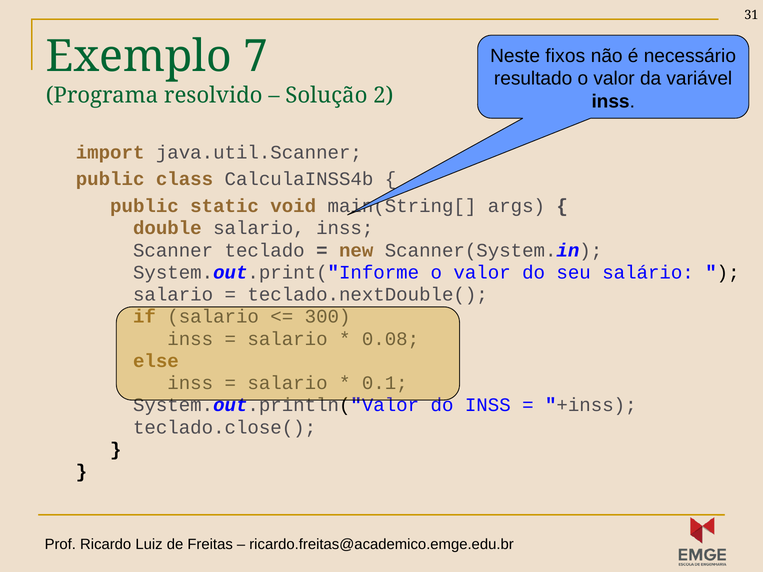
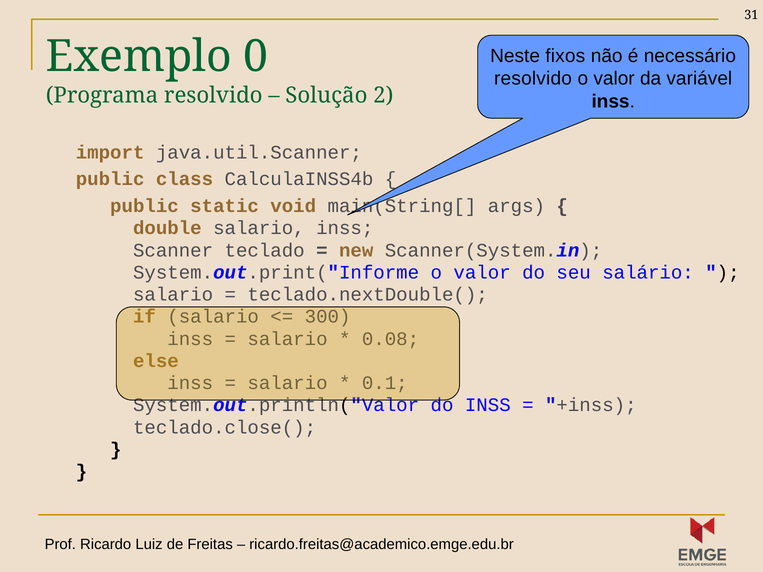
7: 7 -> 0 (256, 57)
resultado: resultado -> resolvido (533, 79)
